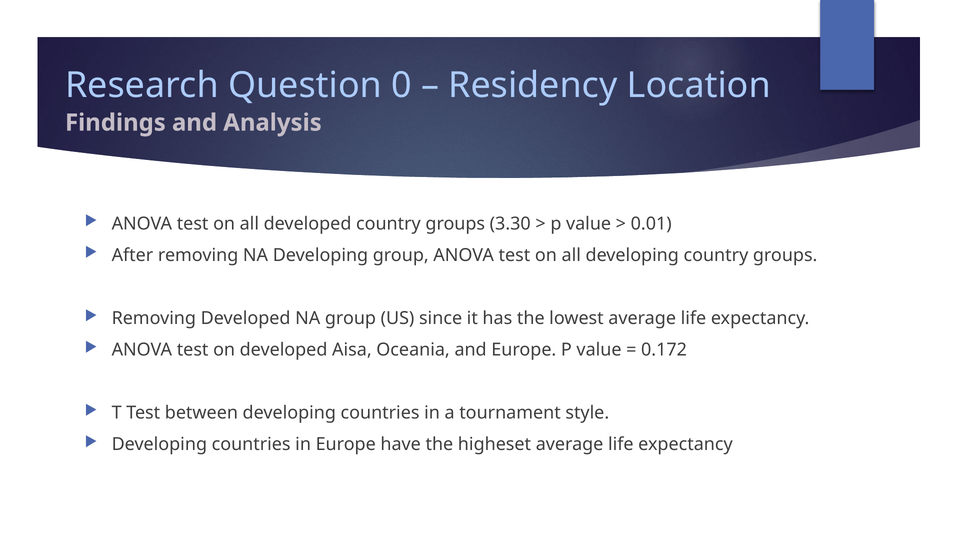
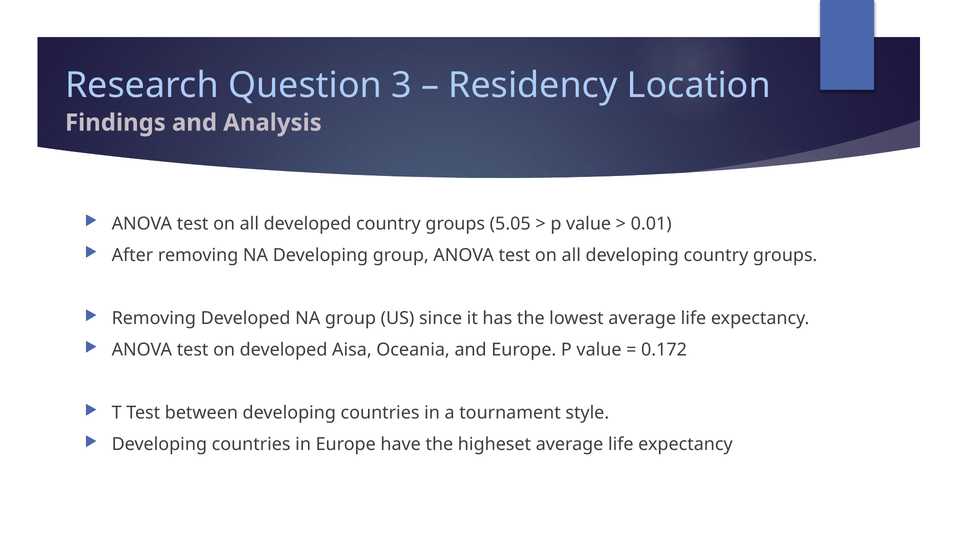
0: 0 -> 3 (402, 85)
3.30: 3.30 -> 5.05 (510, 224)
